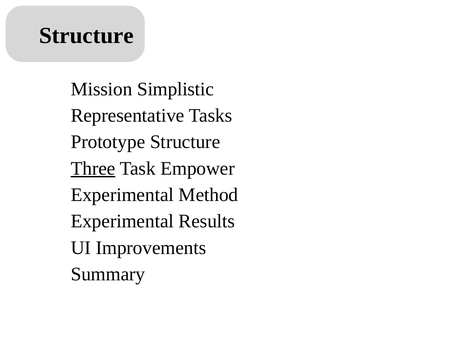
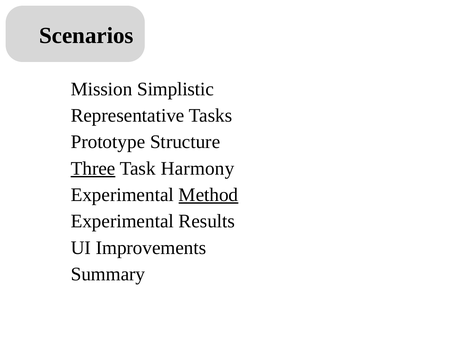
Structure: Structure -> Scenarios (86, 36)
Empower: Empower -> Harmony (198, 168)
Method underline: none -> present (208, 195)
